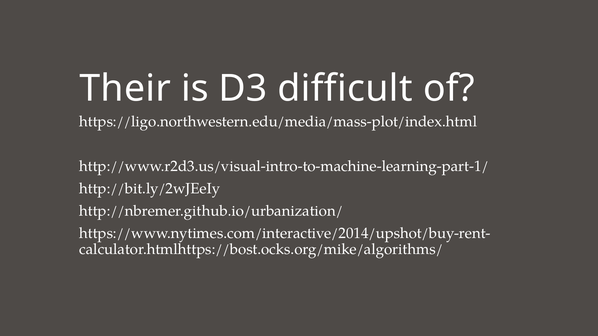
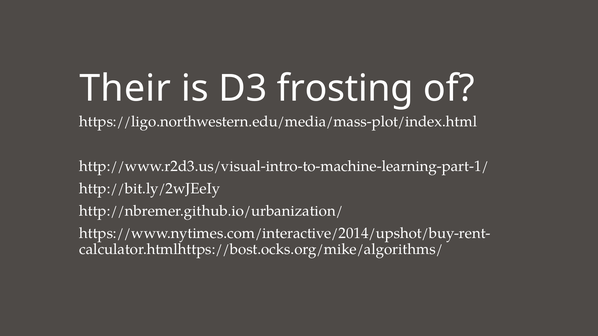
difficult: difficult -> frosting (345, 89)
